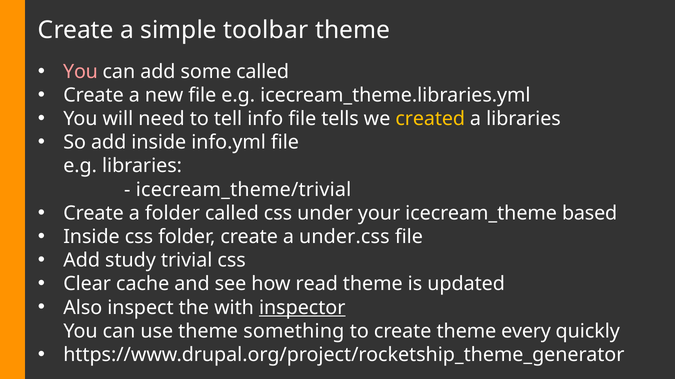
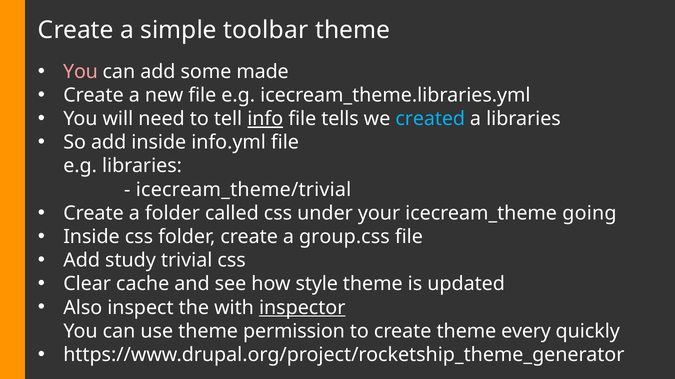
some called: called -> made (263, 72)
info underline: none -> present (265, 119)
created colour: yellow -> light blue (430, 119)
based: based -> going (589, 214)
under.css: under.css -> group.css (344, 237)
read: read -> style (317, 284)
something: something -> permission (294, 332)
